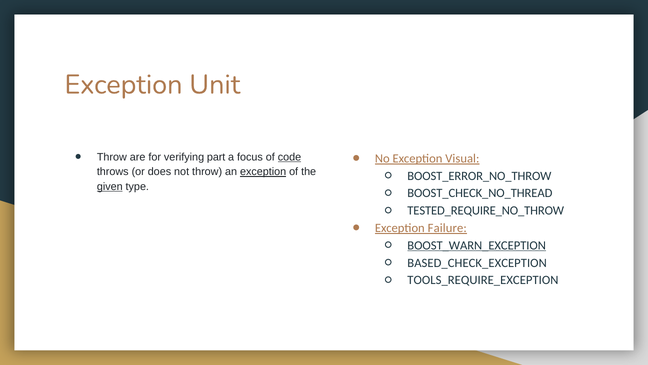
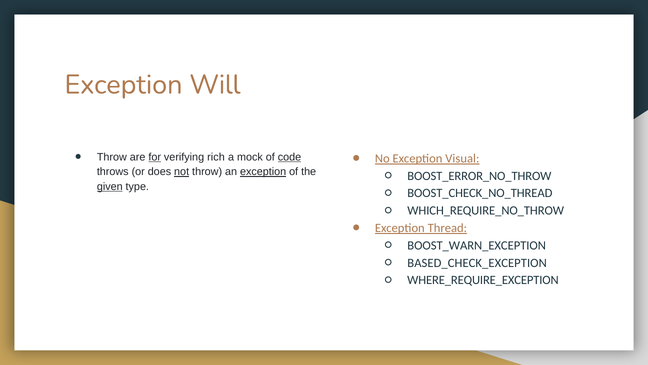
Unit: Unit -> Will (215, 84)
for underline: none -> present (155, 157)
part: part -> rich (216, 157)
focus: focus -> mock (250, 157)
not underline: none -> present (182, 172)
TESTED_REQUIRE_NO_THROW: TESTED_REQUIRE_NO_THROW -> WHICH_REQUIRE_NO_THROW (486, 210)
Failure: Failure -> Thread (447, 228)
BOOST_WARN_EXCEPTION underline: present -> none (477, 245)
TOOLS_REQUIRE_EXCEPTION: TOOLS_REQUIRE_EXCEPTION -> WHERE_REQUIRE_EXCEPTION (483, 280)
